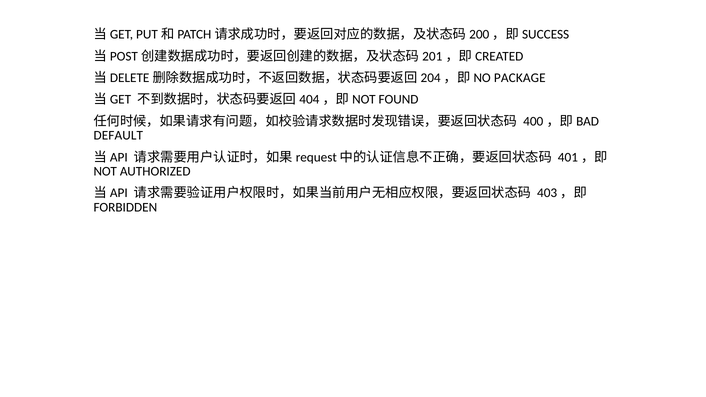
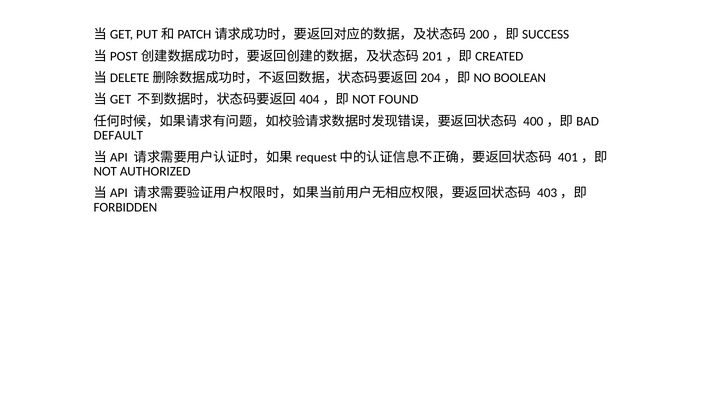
PACKAGE: PACKAGE -> BOOLEAN (520, 78)
